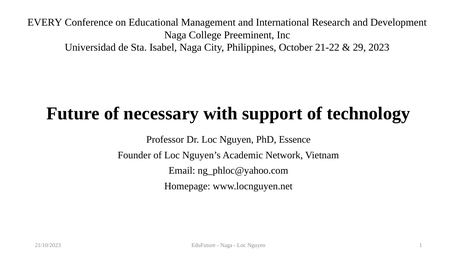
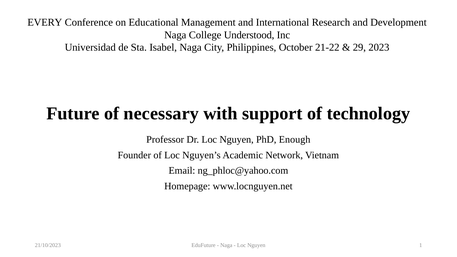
Preeminent: Preeminent -> Understood (249, 35)
Essence: Essence -> Enough (295, 140)
